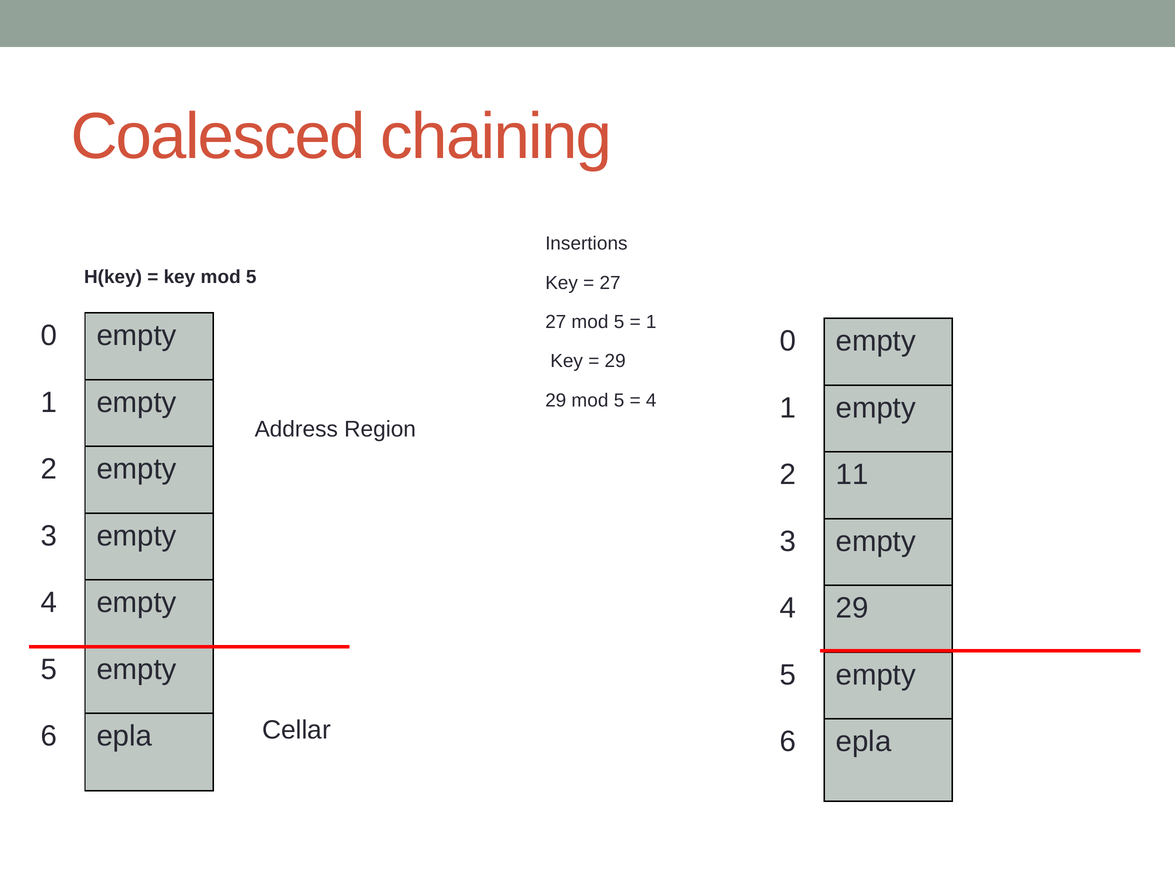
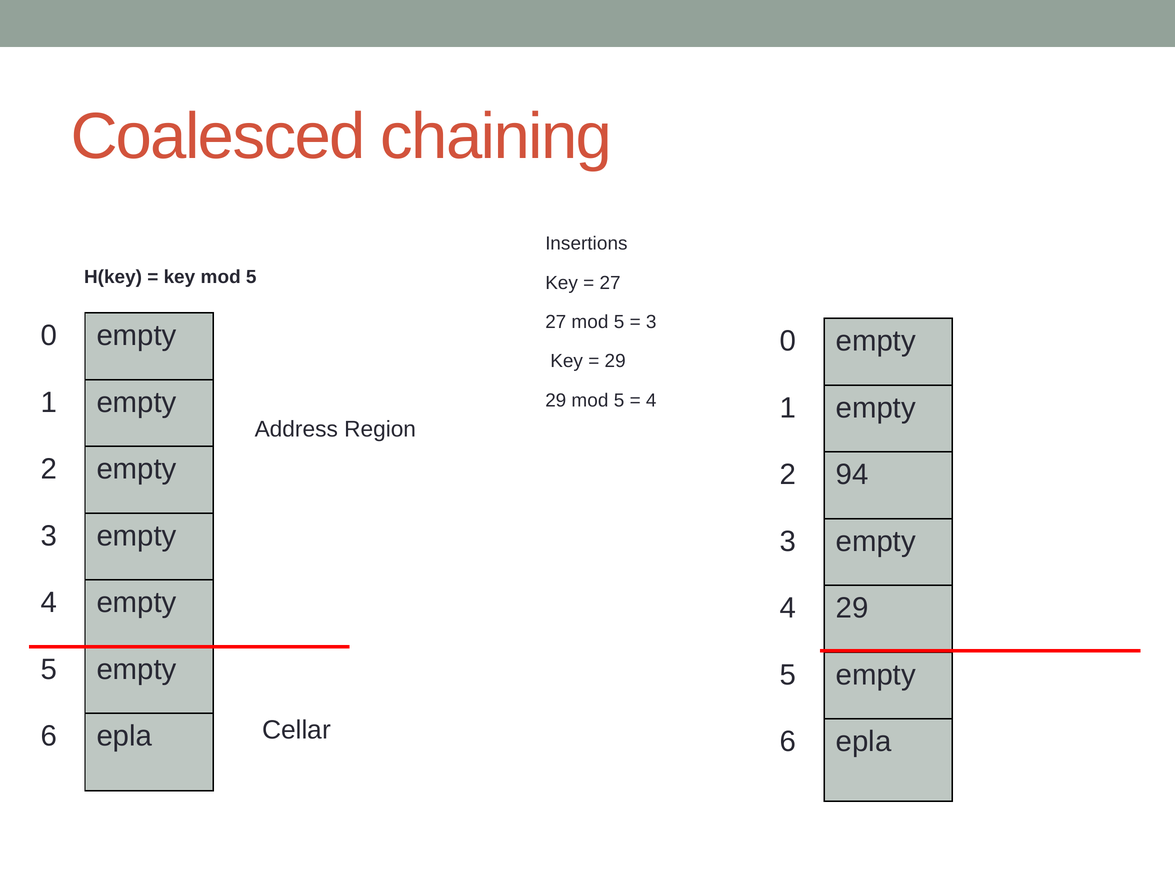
1: 1 -> 3 (651, 322)
11: 11 -> 94 (852, 475)
